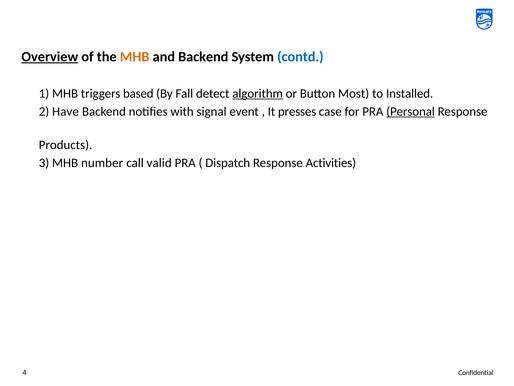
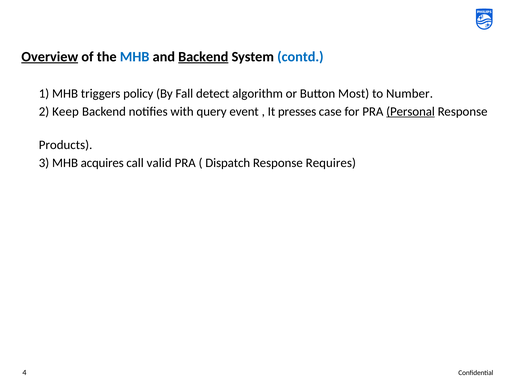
MHB colour: orange -> blue (135, 57)
Backend underline: none -> present (203, 57)
based: based -> policy (138, 93)
algorithm underline: present -> none (258, 93)
Installed: Installed -> Number (410, 93)
Have: Have -> Keep (65, 111)
signal: signal -> query (212, 111)
number: number -> acquires (102, 163)
Activities: Activities -> Requires (331, 163)
